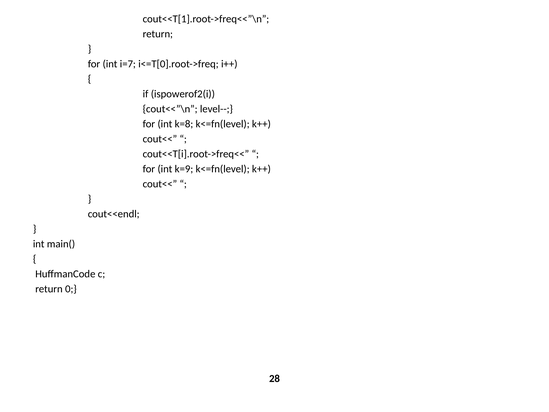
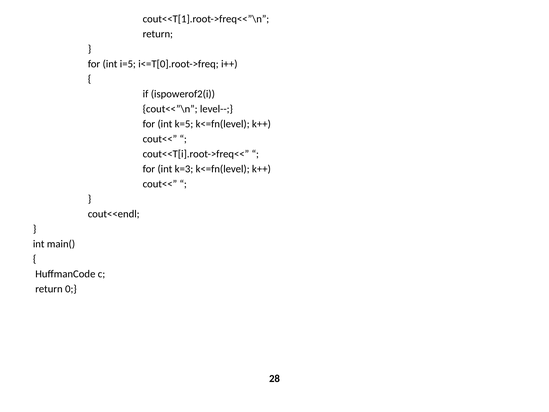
i=7: i=7 -> i=5 (128, 64)
k=8: k=8 -> k=5 (184, 124)
k=9: k=9 -> k=3 (184, 169)
